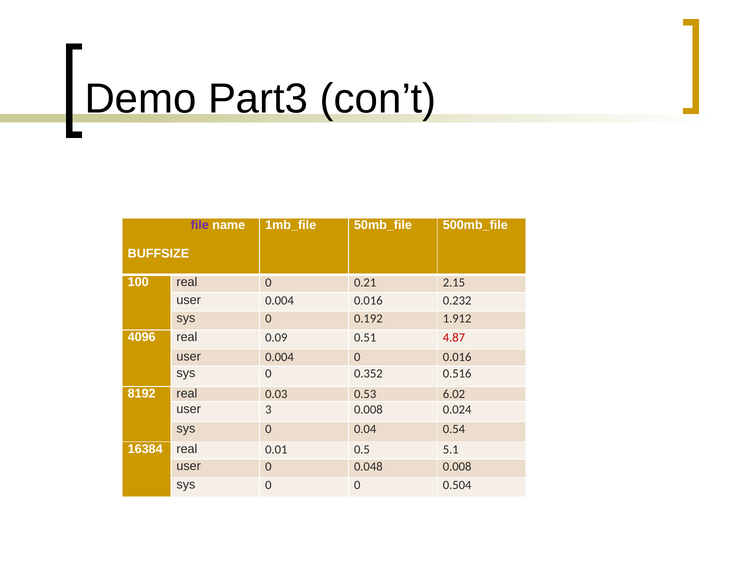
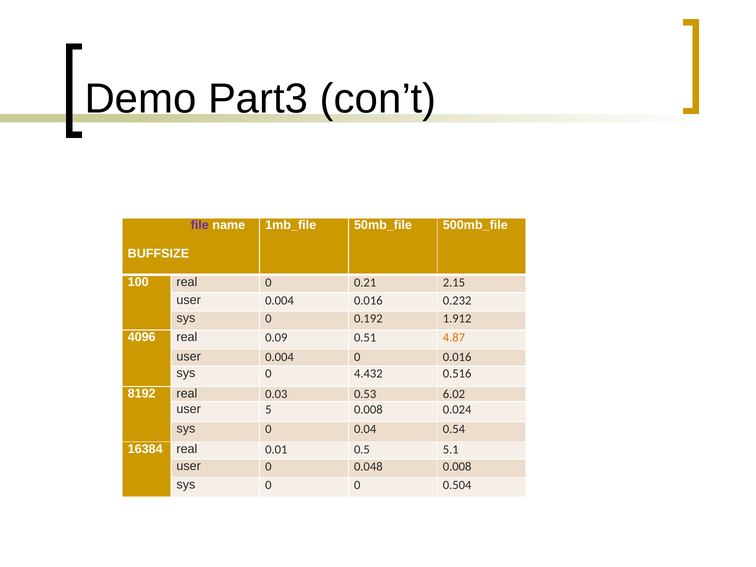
4.87 colour: red -> orange (454, 338)
0.352: 0.352 -> 4.432 (368, 374)
3: 3 -> 5 (268, 410)
